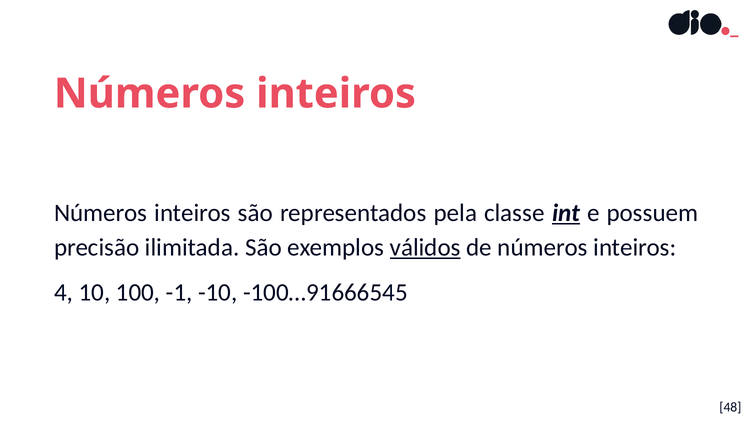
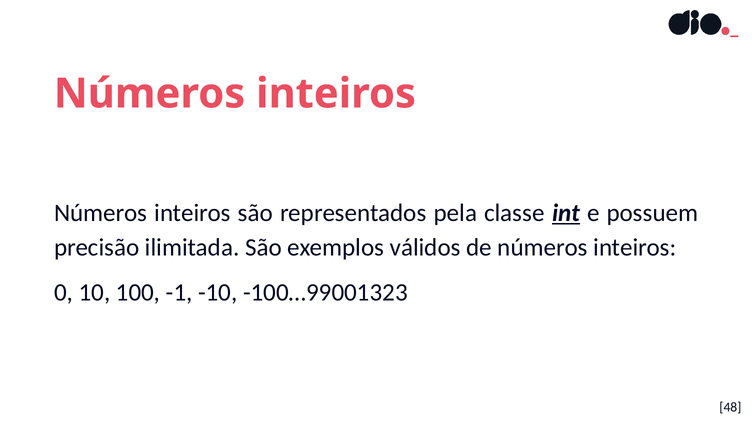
válidos underline: present -> none (425, 247)
4: 4 -> 0 (63, 292)
-100…91666545: -100…91666545 -> -100…99001323 (325, 292)
